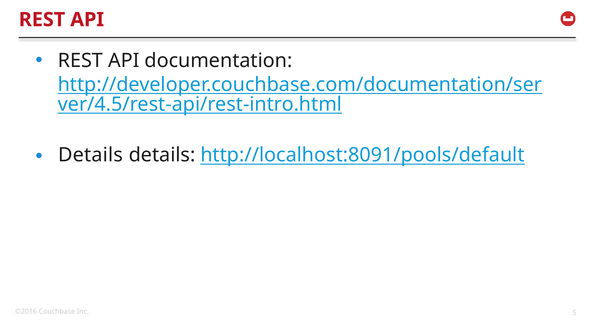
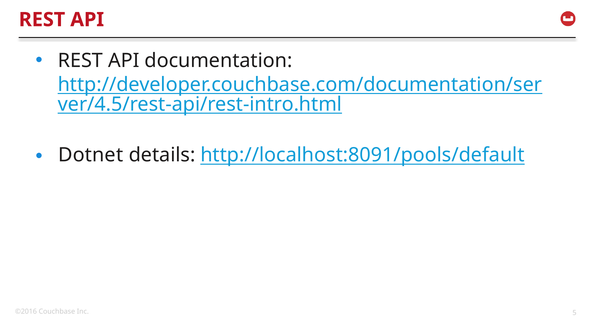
Details: Details -> Dotnet (91, 155)
